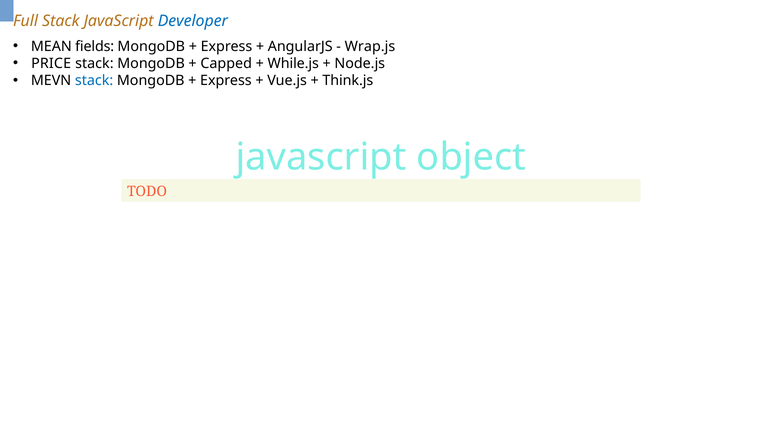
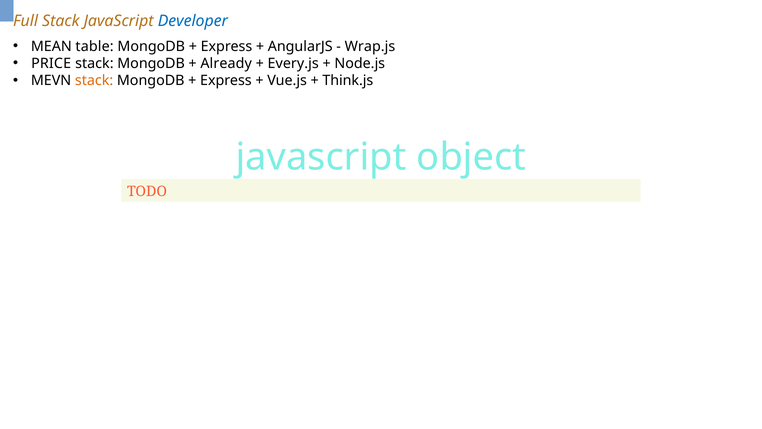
fields: fields -> table (95, 46)
Capped: Capped -> Already (226, 63)
While.js: While.js -> Every.js (293, 63)
stack colour: blue -> orange (94, 81)
